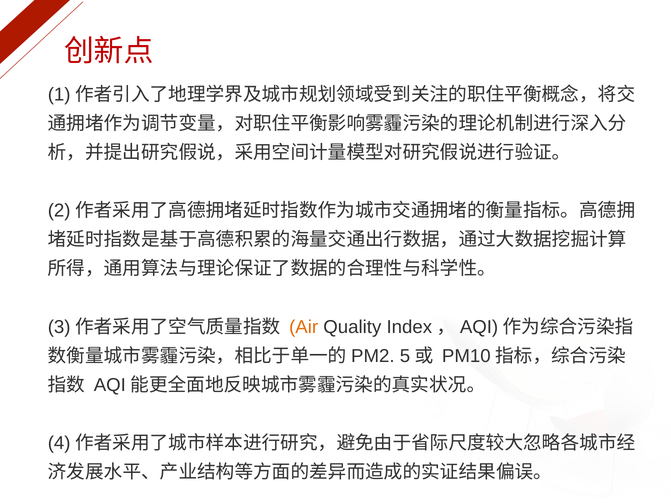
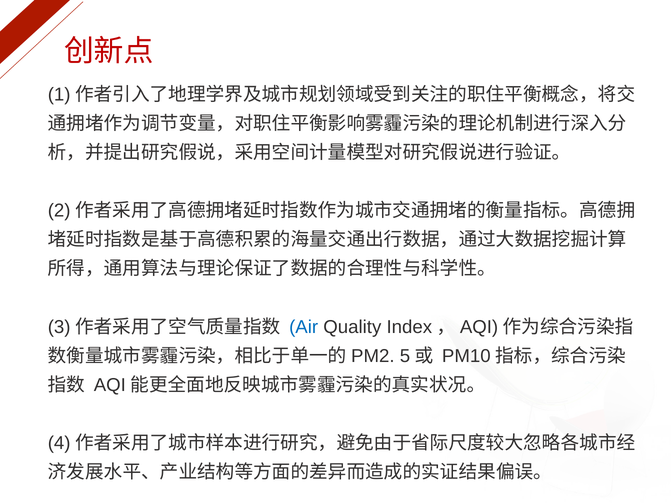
Air colour: orange -> blue (304, 327)
